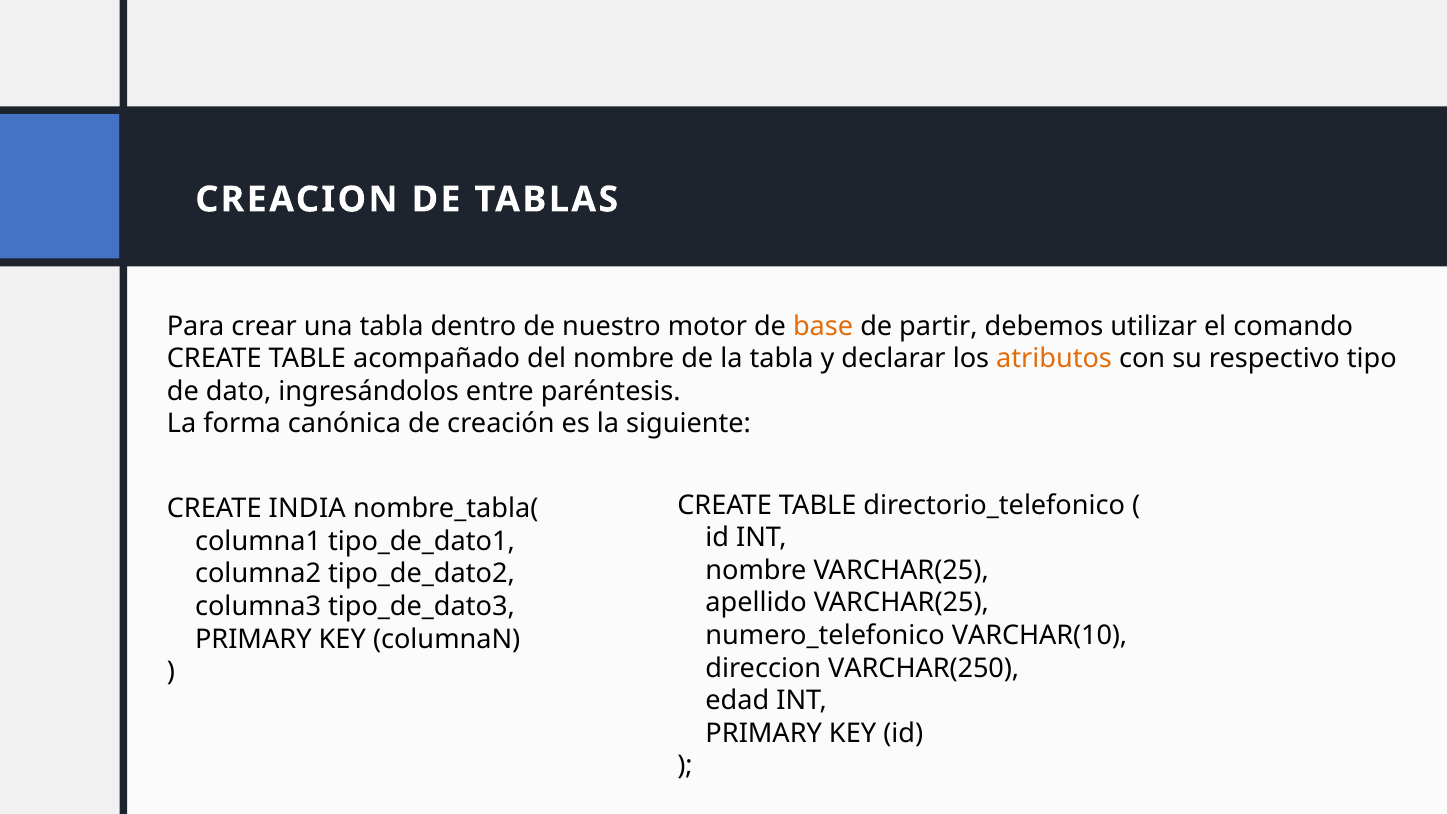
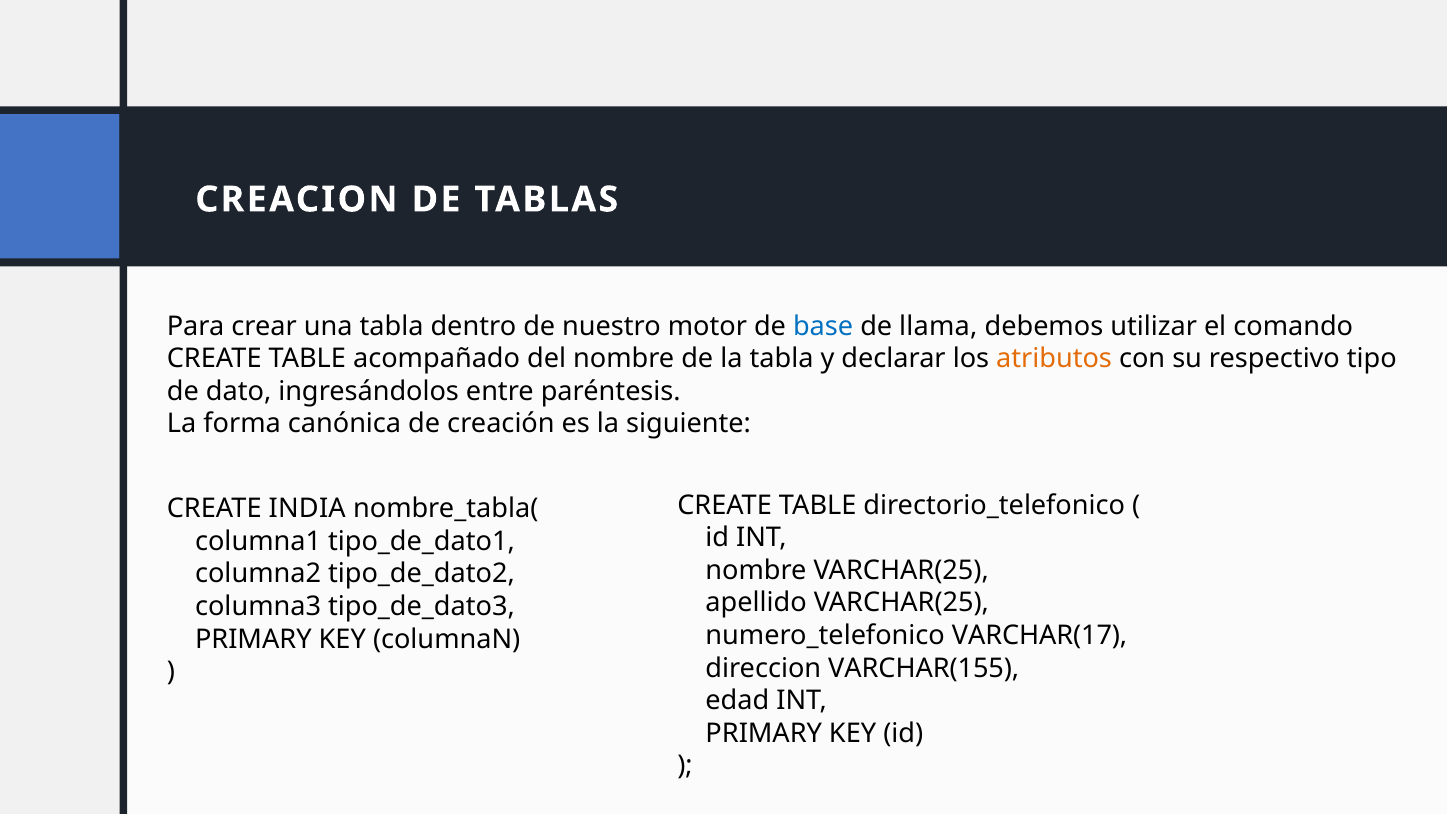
base colour: orange -> blue (823, 326)
partir: partir -> llama (938, 326)
VARCHAR(10: VARCHAR(10 -> VARCHAR(17 (1040, 636)
VARCHAR(250: VARCHAR(250 -> VARCHAR(155 (924, 668)
